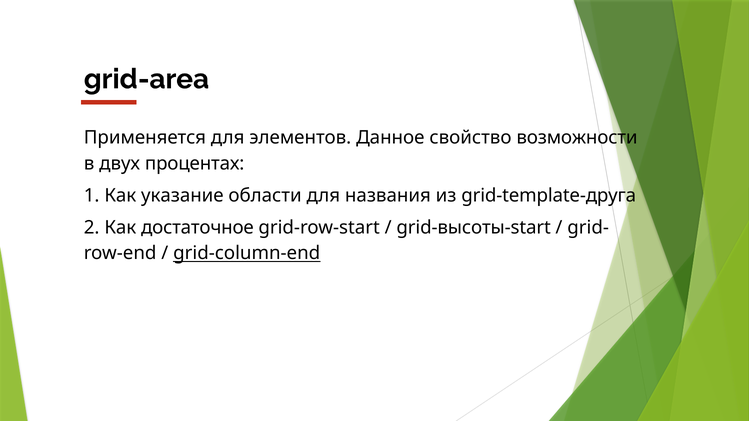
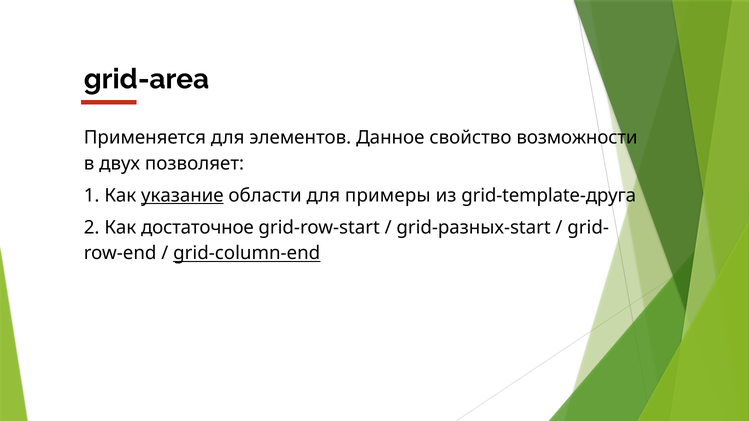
процентах: процентах -> позволяет (195, 163)
указание underline: none -> present (182, 196)
названия: названия -> примеры (388, 196)
grid-высоты-start: grid-высоты-start -> grid-разных-start (474, 228)
